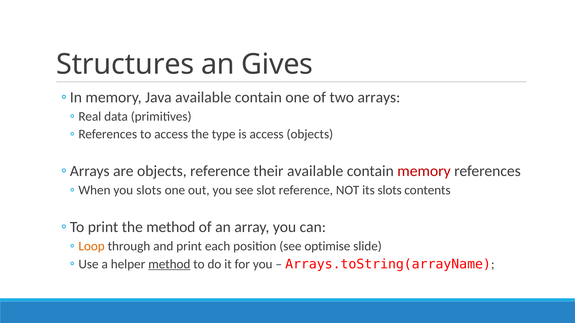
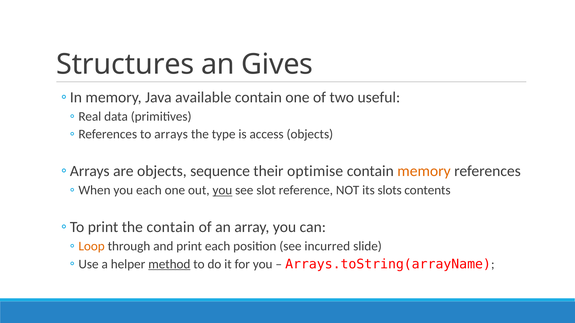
arrays: arrays -> useful (379, 98)
to access: access -> arrays (171, 134)
objects reference: reference -> sequence (220, 171)
their available: available -> optimise (315, 171)
memory colour: red -> orange (424, 171)
you slots: slots -> each (149, 191)
you underline: none -> present (222, 191)
the method: method -> contain (171, 227)
optimise: optimise -> incurred (327, 247)
